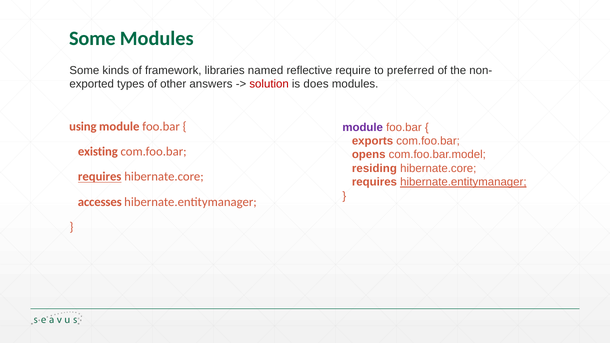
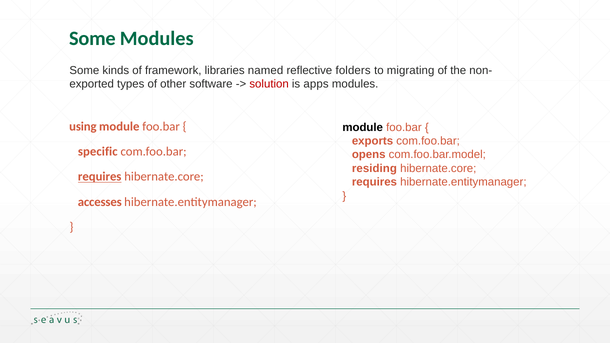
require: require -> folders (353, 70)
preferred: preferred -> migrating (411, 70)
answers: answers -> software (211, 84)
does: does -> apps (316, 84)
module colour: purple -> black (363, 127)
existing: existing -> specific (98, 152)
hibernate.entitymanager underline: present -> none (463, 182)
